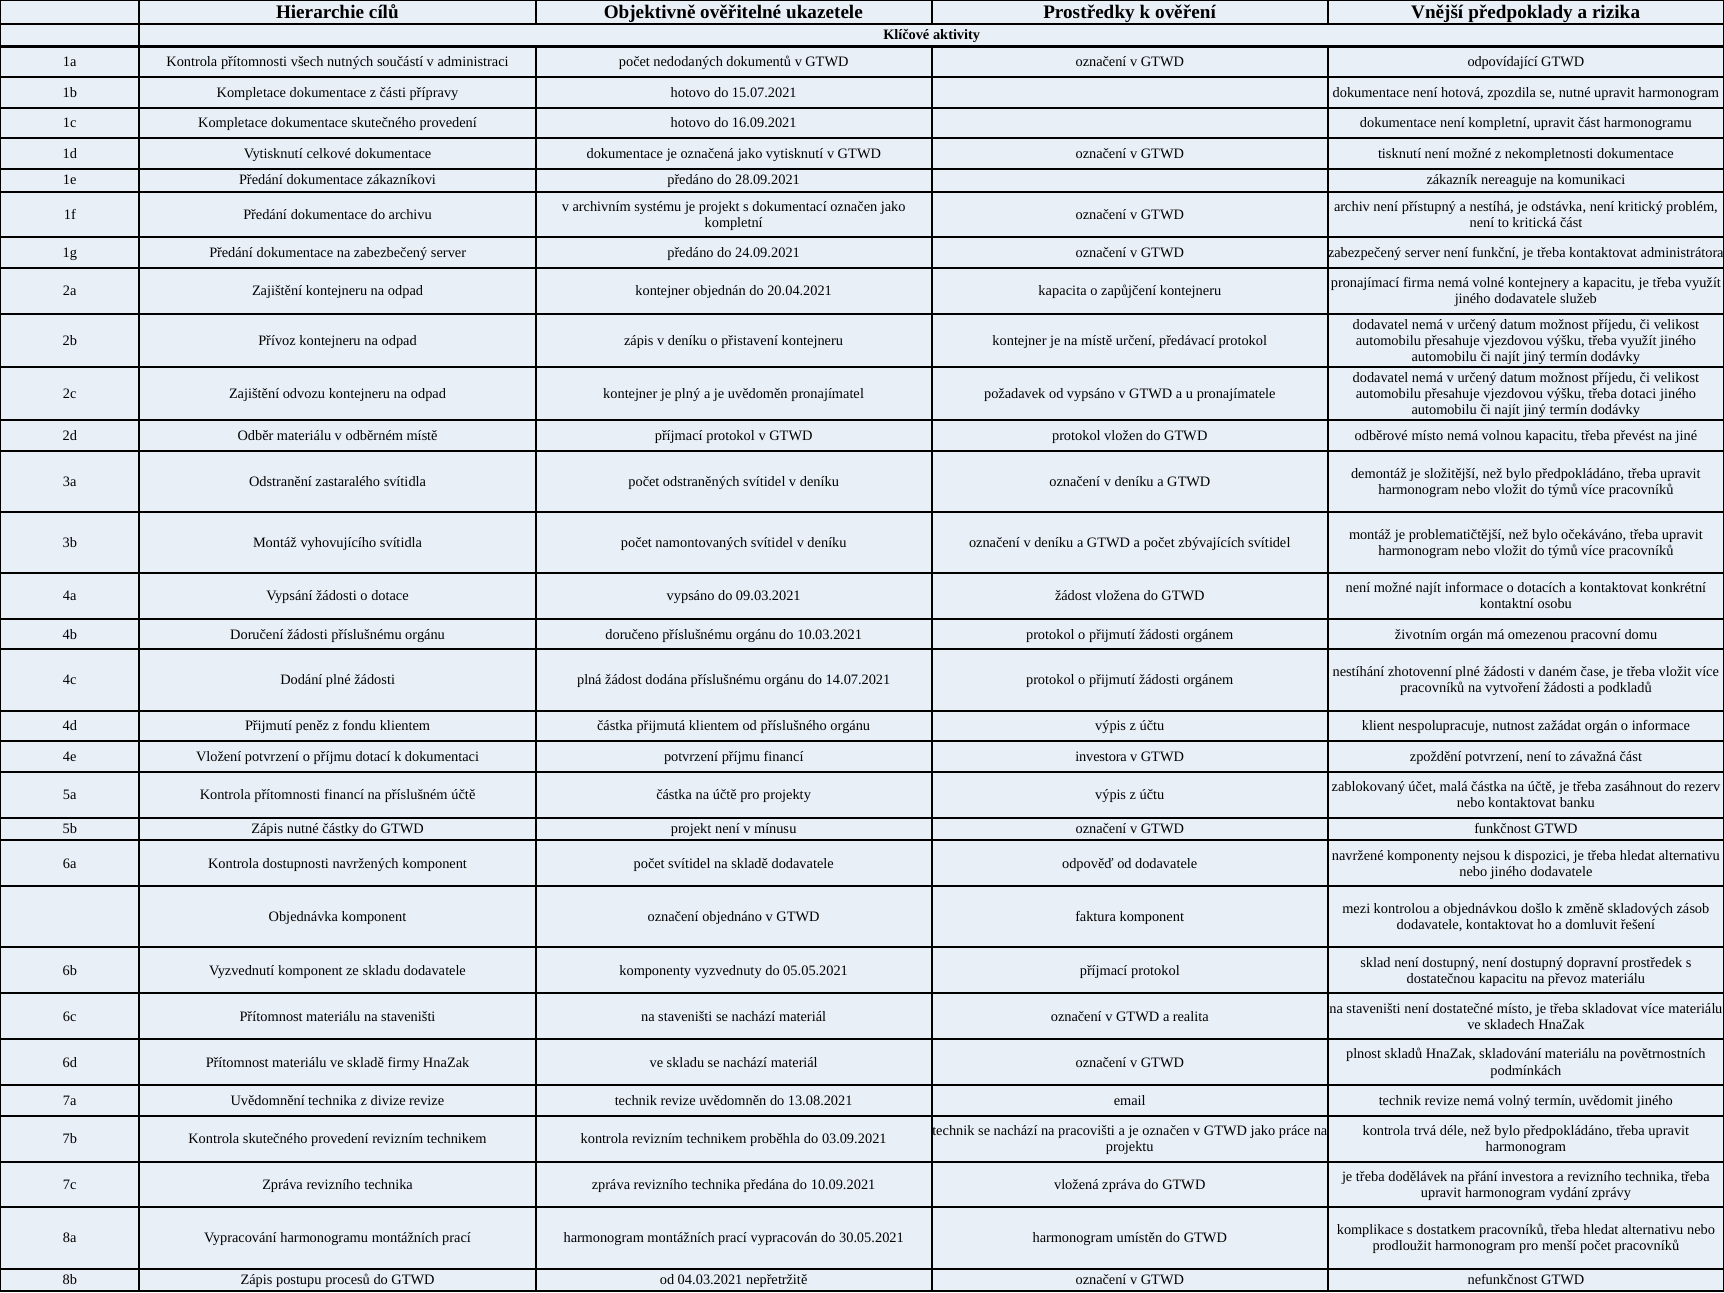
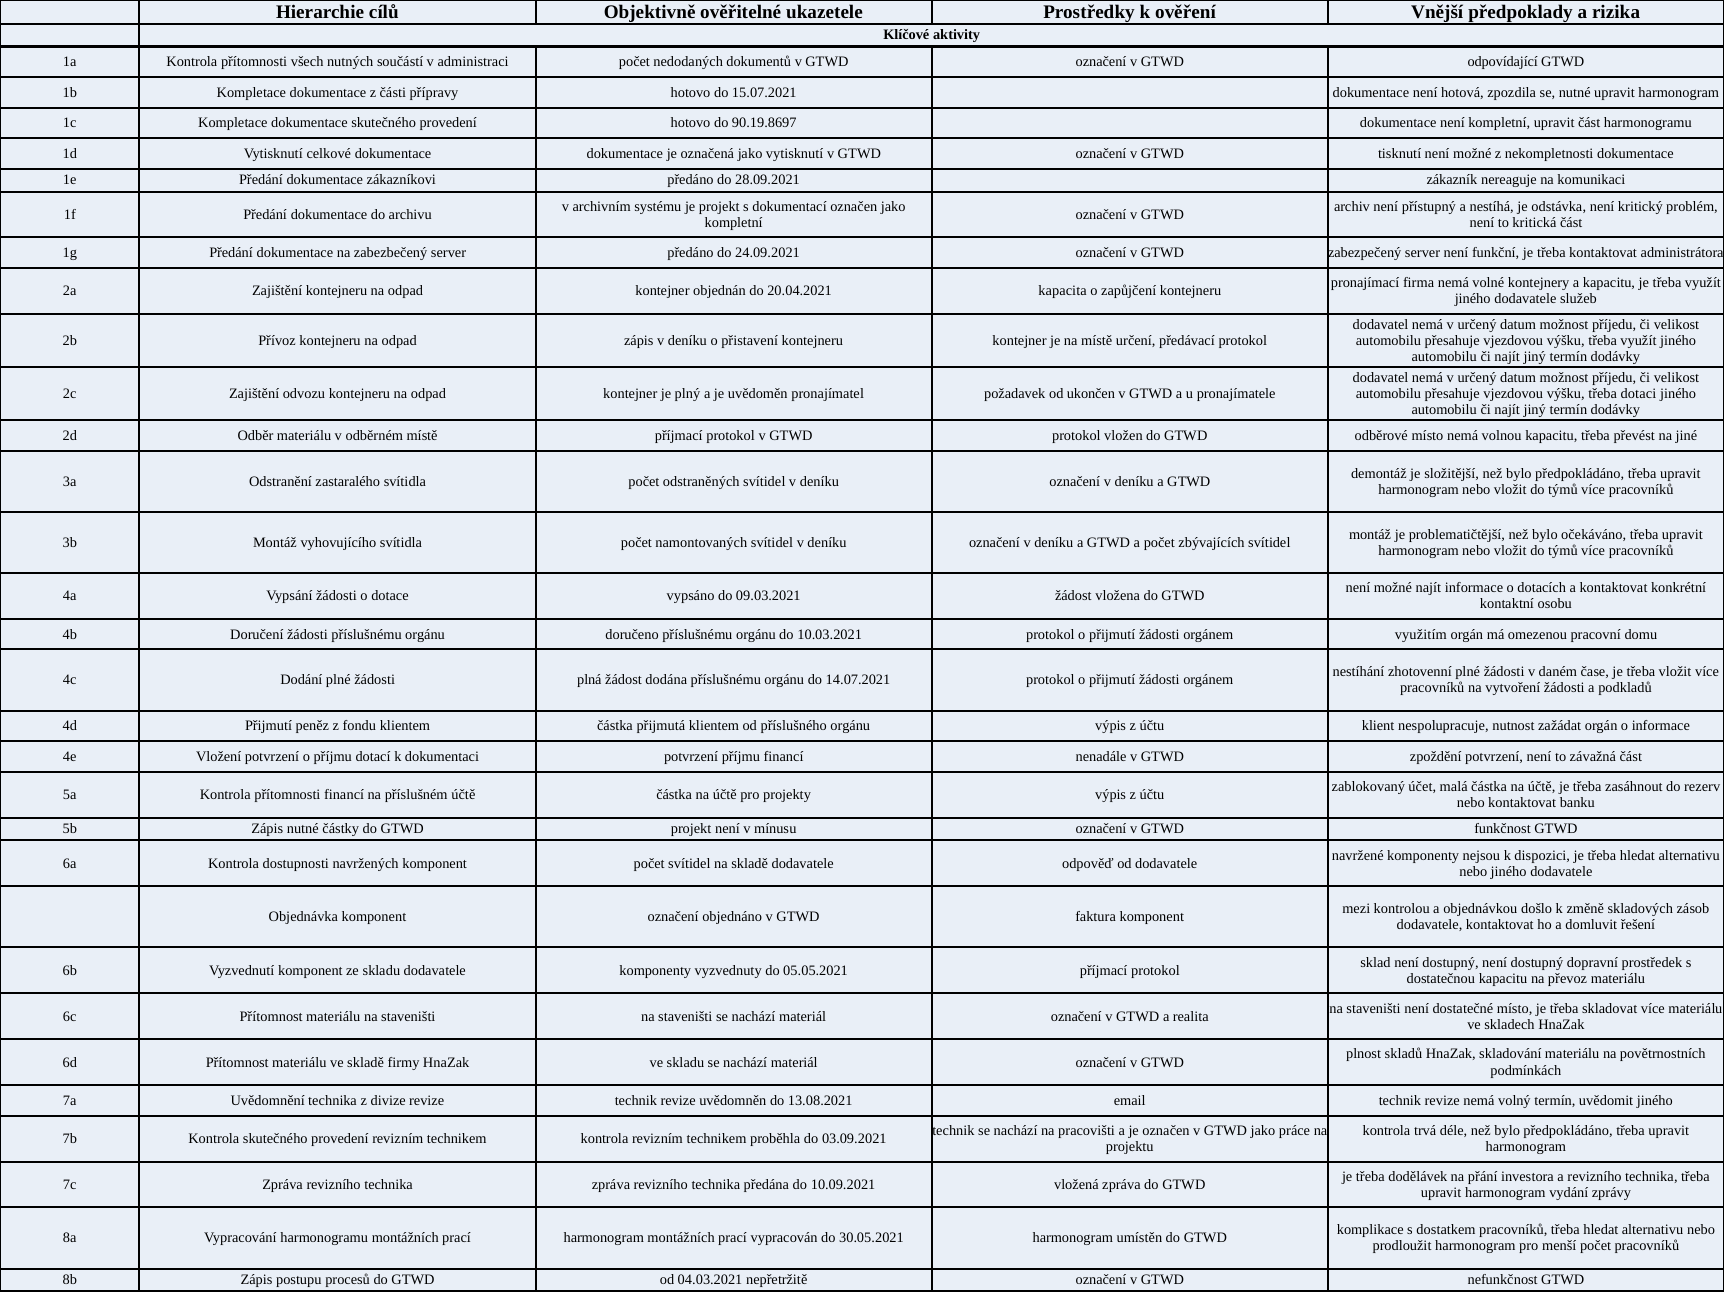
16.09.2021: 16.09.2021 -> 90.19.8697 (764, 123)
od vypsáno: vypsáno -> ukončen (1091, 394)
životním: životním -> využitím (1421, 634)
financí investora: investora -> nenadále (1101, 757)
